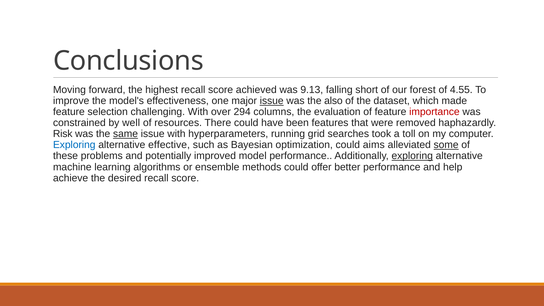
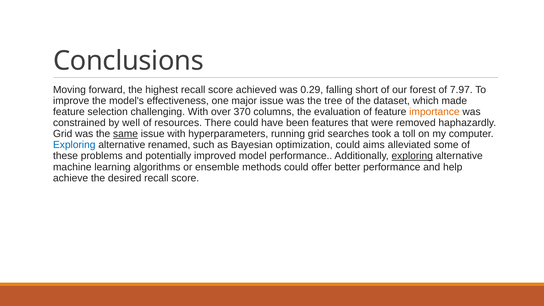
9.13: 9.13 -> 0.29 (312, 90)
4.55: 4.55 -> 7.97 (461, 90)
issue underline: present -> none (272, 101)
also: also -> tree (333, 101)
294: 294 -> 370 (242, 112)
importance colour: red -> orange (434, 112)
Risk: Risk -> Grid (63, 134)
effective: effective -> renamed (169, 145)
some underline: present -> none (446, 145)
